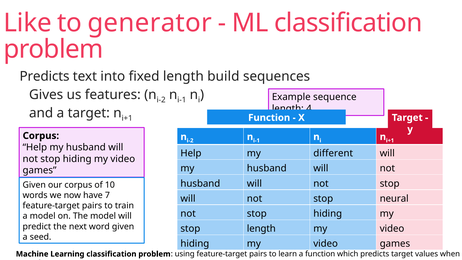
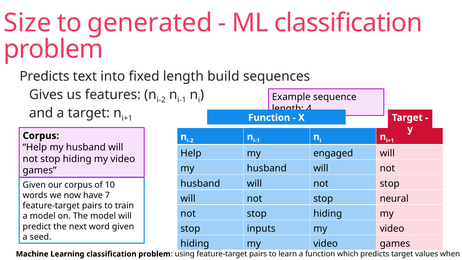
Like: Like -> Size (27, 23)
generator: generator -> generated (150, 23)
different: different -> engaged (333, 153)
stop length: length -> inputs (261, 229)
